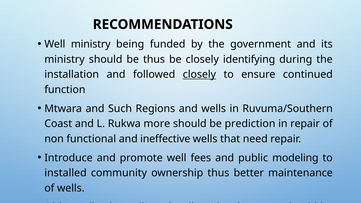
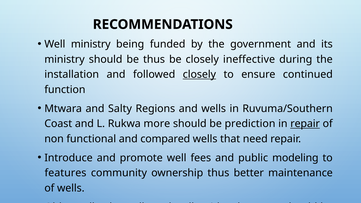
identifying: identifying -> ineffective (249, 59)
and Such: Such -> Salty (120, 109)
repair underline: none -> present (305, 124)
ineffective: ineffective -> compared (165, 139)
installed: installed -> features (65, 173)
